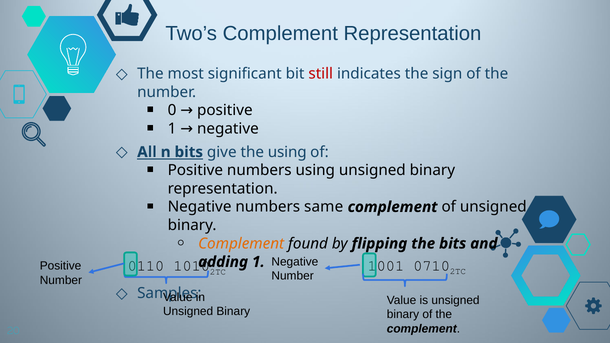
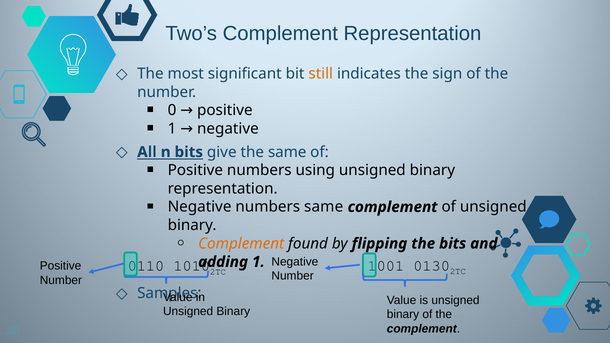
still colour: red -> orange (321, 74)
the using: using -> same (287, 152)
0710: 0710 -> 0130 (432, 266)
